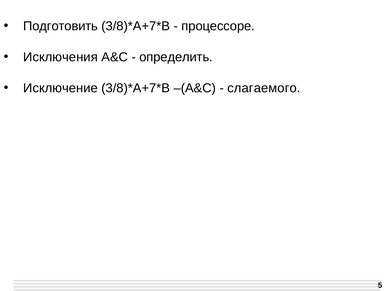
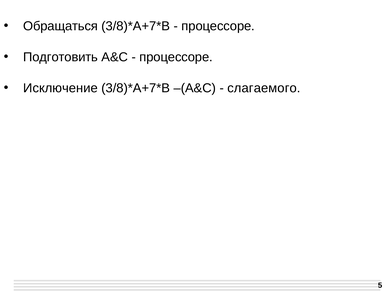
Подготовить: Подготовить -> Обращаться (61, 26)
Исключения: Исключения -> Подготовить (61, 57)
определить: определить -> процессоре (176, 57)
